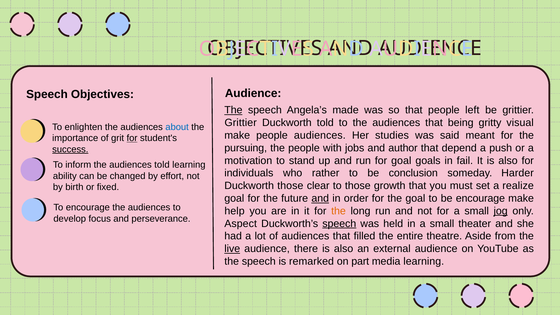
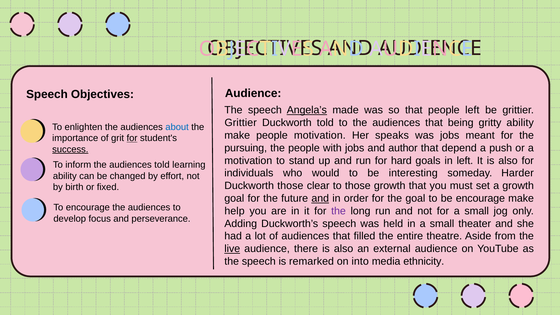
The underline: present -> none (233, 110)
Angela’s underline: none -> present (307, 110)
gritty visual: visual -> ability (520, 123)
people audiences: audiences -> motivation (320, 135)
studies: studies -> speaks (392, 135)
was said: said -> jobs (450, 135)
for goal: goal -> hard (401, 161)
in fail: fail -> left (465, 161)
rather: rather -> would (326, 173)
conclusion: conclusion -> interesting (413, 173)
a realize: realize -> growth (518, 186)
the colour: orange -> purple (339, 211)
jog underline: present -> none (501, 211)
Aspect: Aspect -> Adding (241, 224)
speech underline: present -> none (339, 224)
part: part -> into (360, 261)
media learning: learning -> ethnicity (424, 261)
